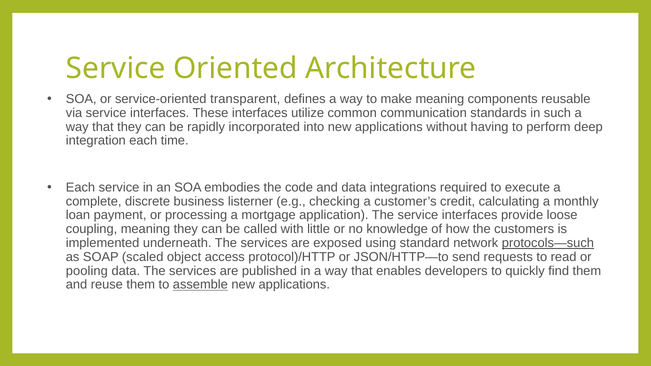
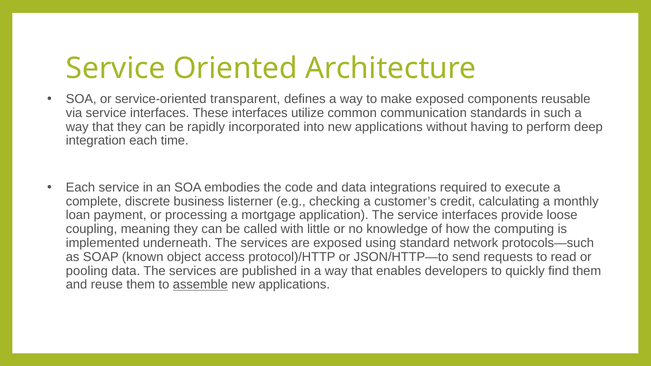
make meaning: meaning -> exposed (440, 99)
customers: customers -> computing (524, 229)
protocols—such underline: present -> none (548, 243)
scaled: scaled -> known (143, 257)
